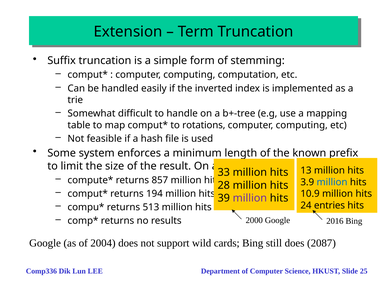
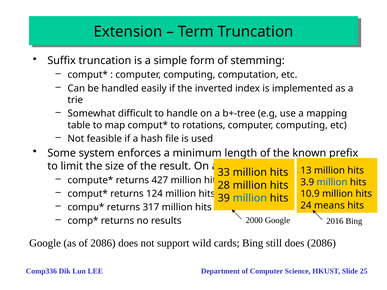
857: 857 -> 427 (160, 180)
194: 194 -> 124 (154, 194)
million colour: purple -> blue (250, 198)
513: 513 -> 317 (151, 207)
entries: entries -> means (329, 206)
of 2004: 2004 -> 2086 (103, 243)
does 2087: 2087 -> 2086 (321, 243)
